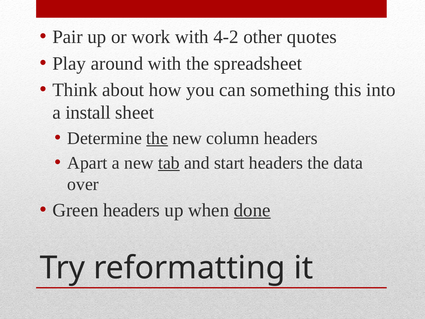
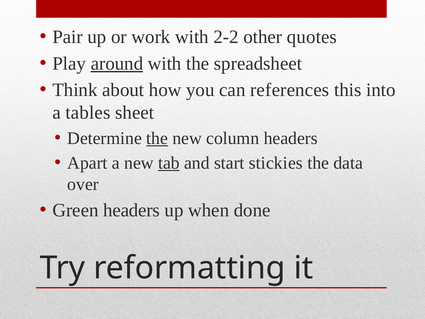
4-2: 4-2 -> 2-2 (226, 37)
around underline: none -> present (117, 64)
something: something -> references (290, 90)
install: install -> tables (88, 113)
start headers: headers -> stickies (276, 163)
done underline: present -> none (252, 210)
